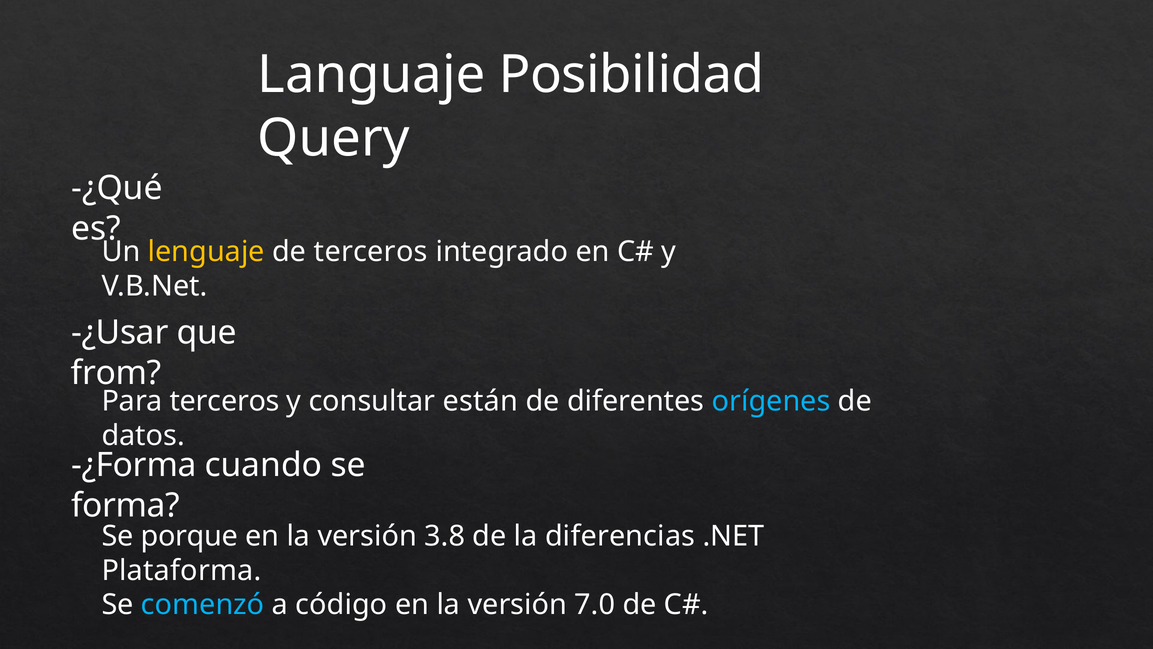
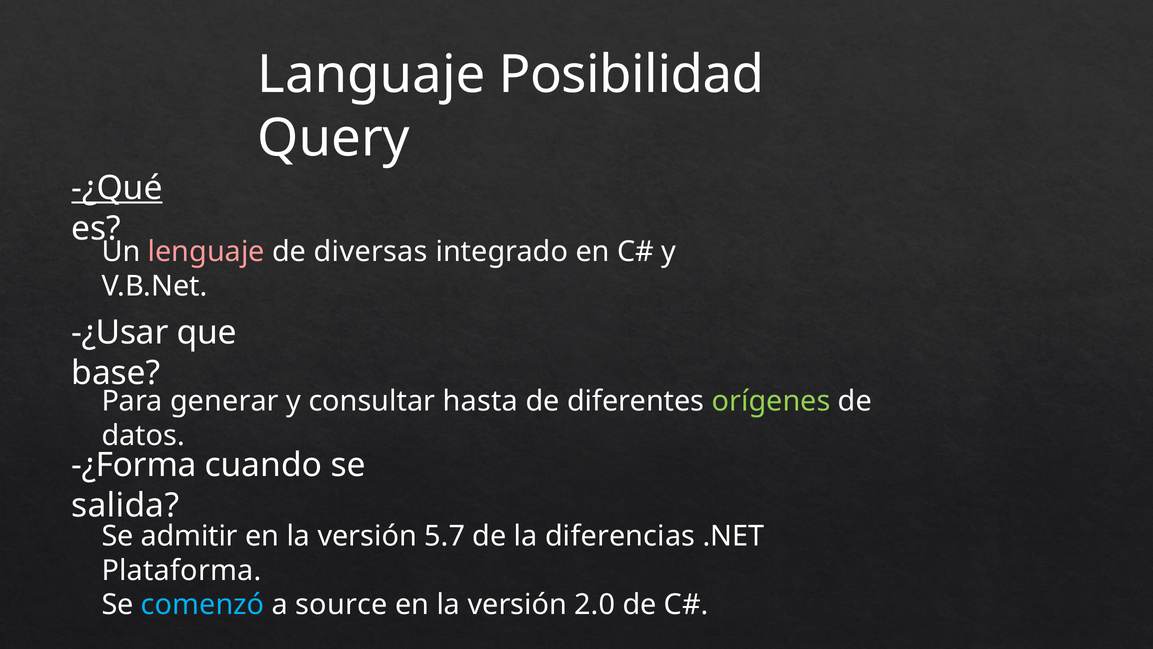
-¿Qué underline: none -> present (117, 188)
lenguaje colour: yellow -> pink (206, 252)
de terceros: terceros -> diversas (371, 252)
from: from -> base (116, 373)
Para terceros: terceros -> generar (224, 401)
están: están -> hasta (480, 401)
orígenes colour: light blue -> light green (771, 401)
forma: forma -> salida (125, 505)
porque: porque -> admitir (189, 536)
3.8: 3.8 -> 5.7 (445, 536)
código: código -> source (341, 604)
7.0: 7.0 -> 2.0 (595, 604)
